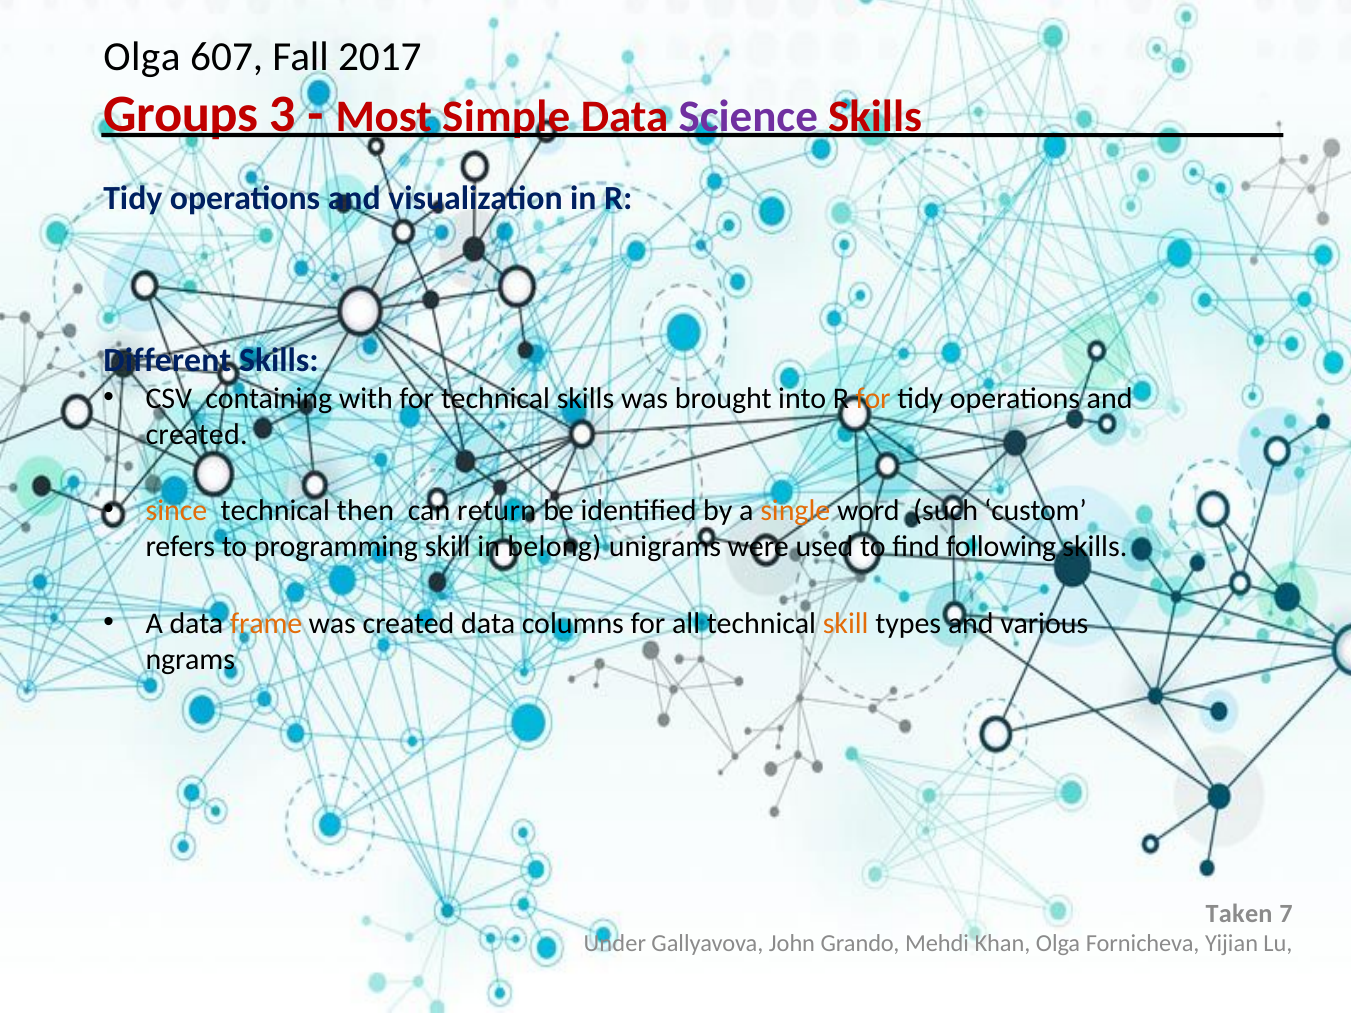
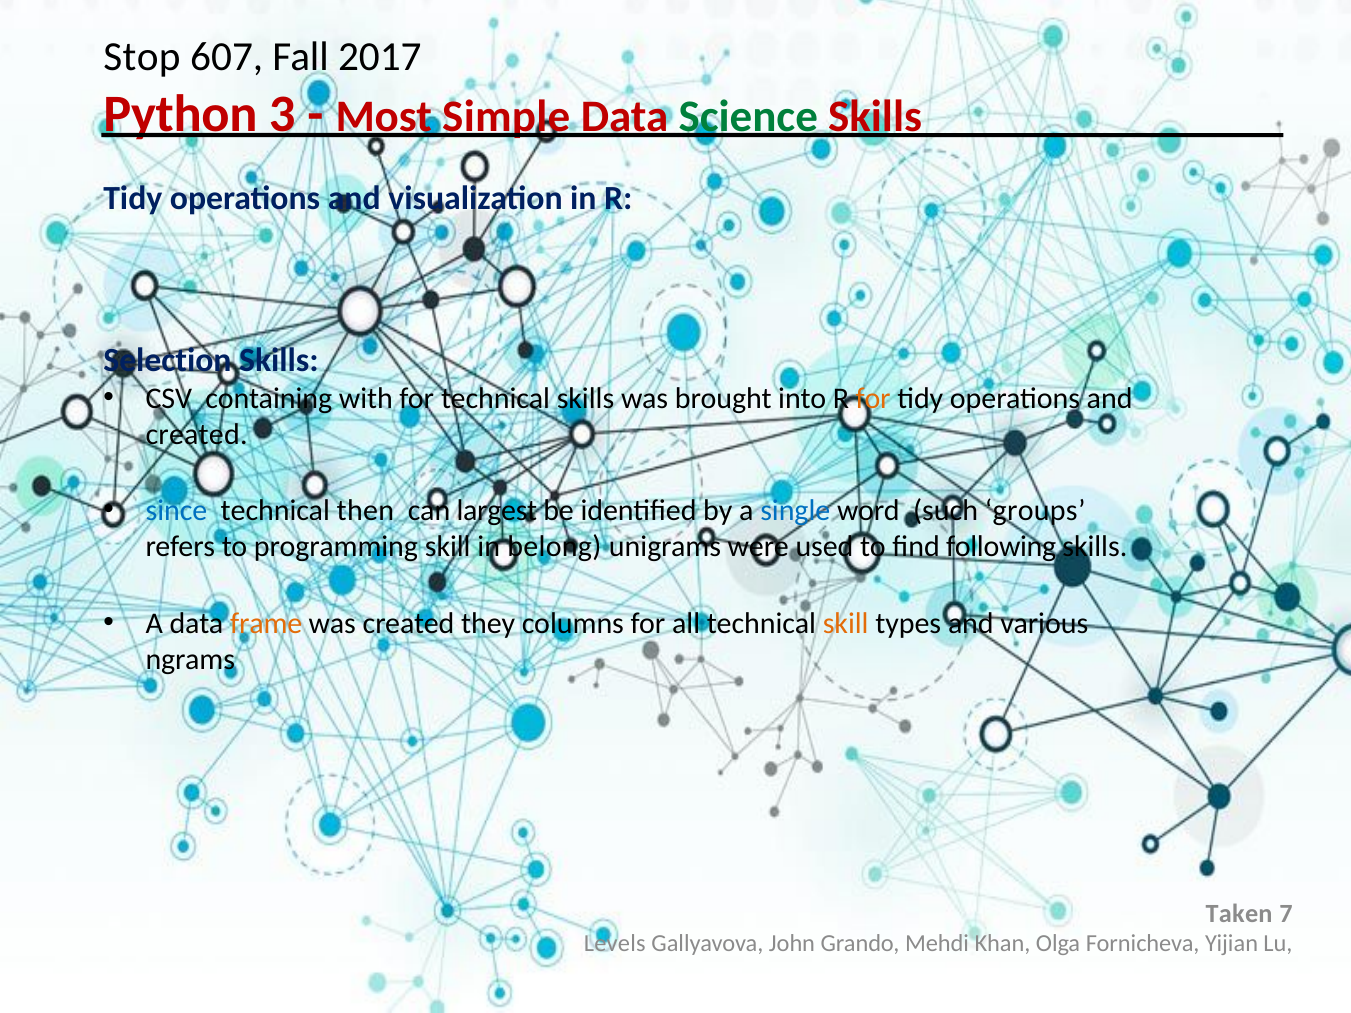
Olga: Olga -> Stop (142, 57)
Groups: Groups -> Python (180, 114)
Science colour: purple -> green (748, 116)
Different: Different -> Selection (167, 360)
since colour: orange -> blue (176, 511)
return: return -> largest (497, 511)
single colour: orange -> blue (795, 511)
custom: custom -> groups (1035, 511)
created data: data -> they (488, 623)
Under: Under -> Levels (615, 944)
